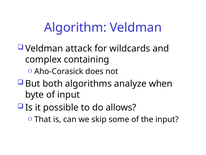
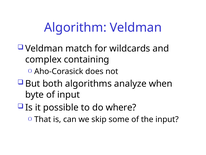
attack: attack -> match (79, 48)
allows: allows -> where (121, 107)
